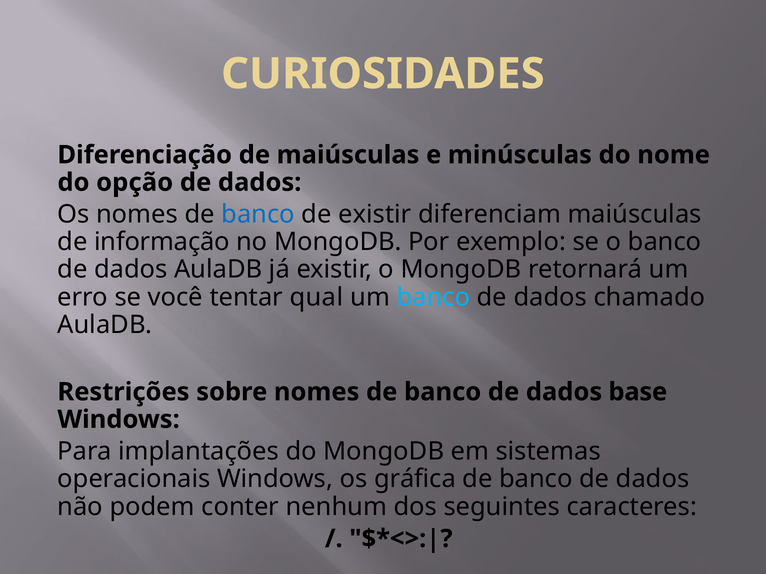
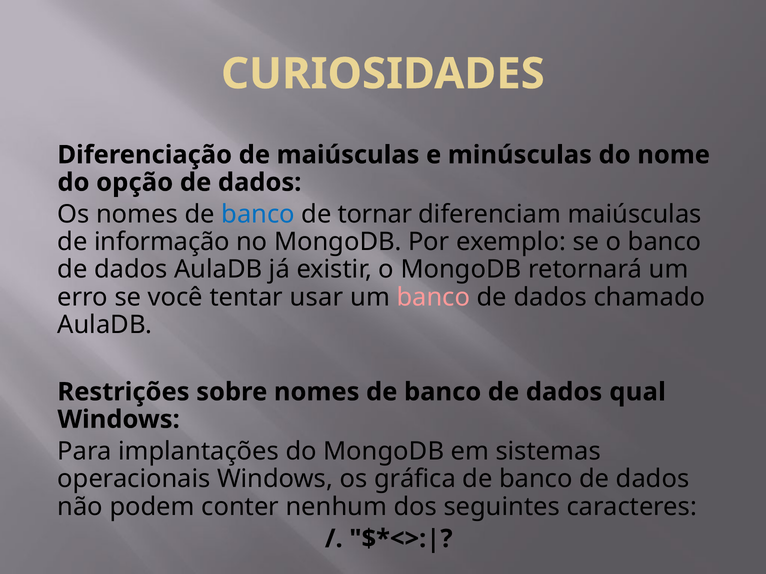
de existir: existir -> tornar (375, 215)
qual: qual -> usar (317, 297)
banco colour: light blue -> pink (433, 297)
base: base -> qual (638, 392)
